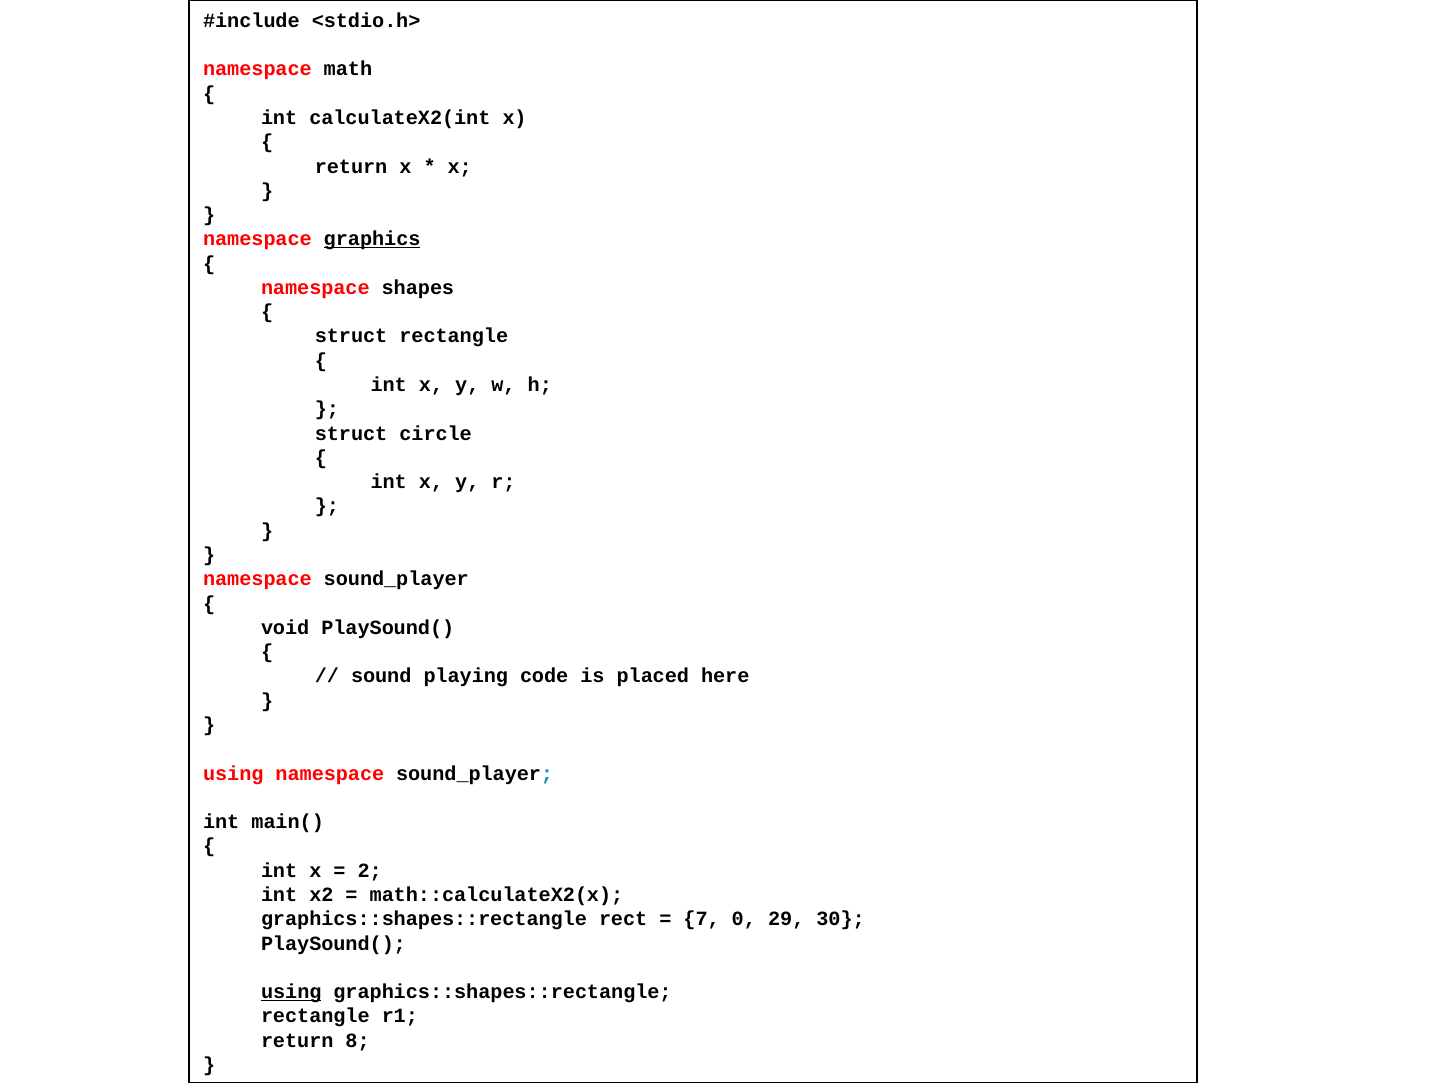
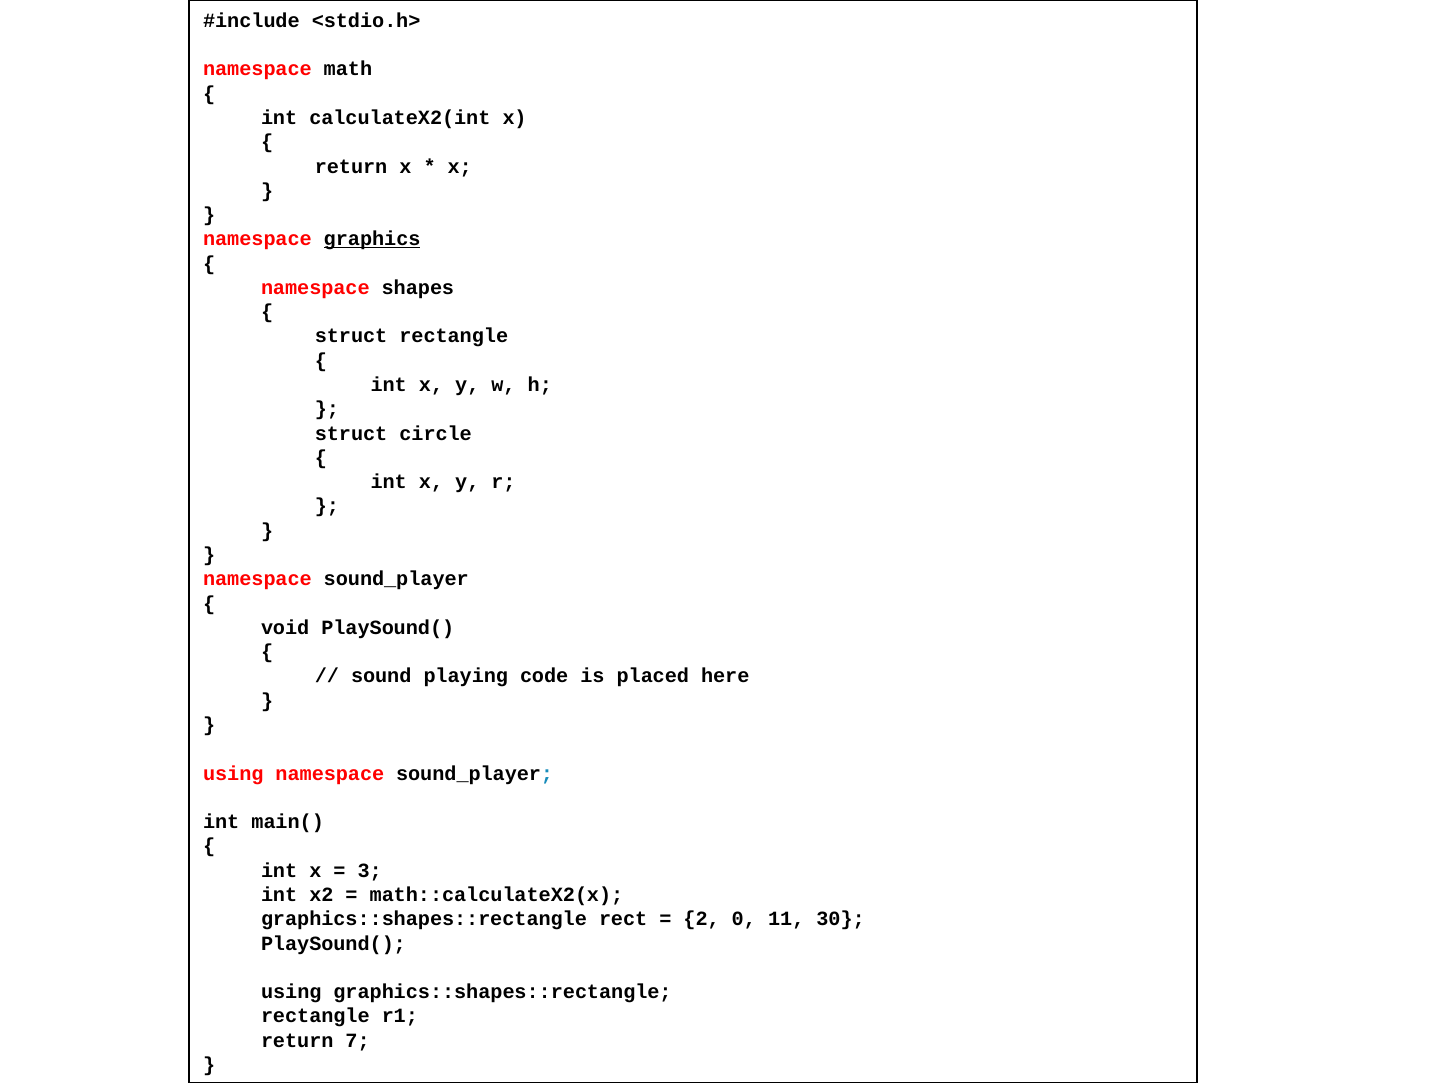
2: 2 -> 3 (370, 871)
7: 7 -> 2 (702, 919)
29: 29 -> 11 (786, 919)
using underline: present -> none (291, 992)
8: 8 -> 7 (358, 1041)
